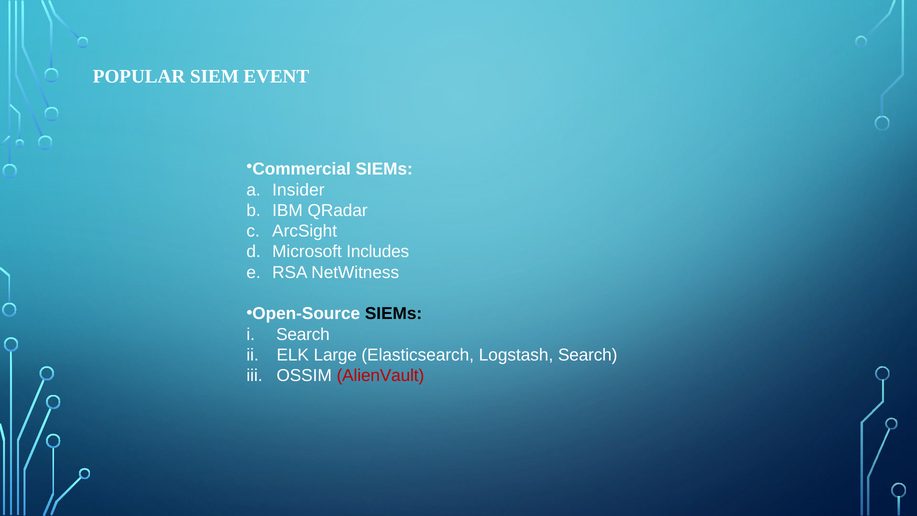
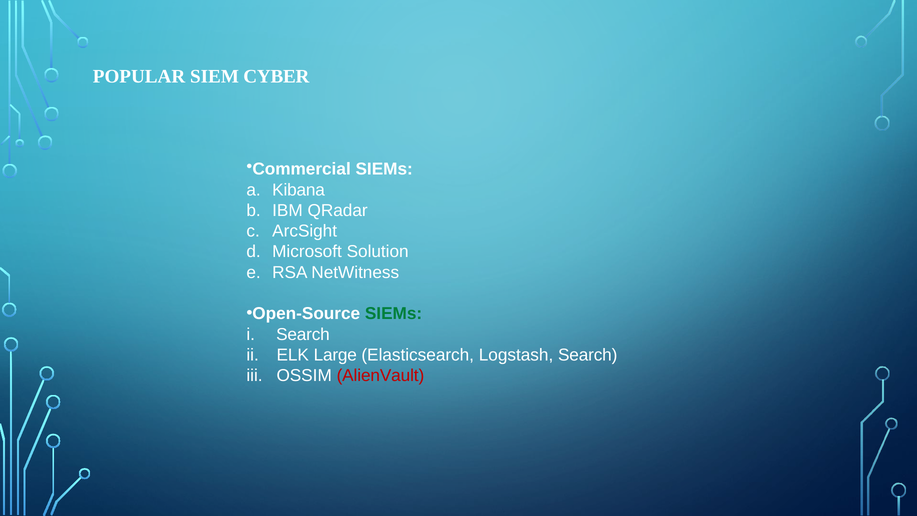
EVENT: EVENT -> CYBER (276, 76)
Insider: Insider -> Kibana (299, 190)
Includes: Includes -> Solution (378, 252)
SIEMs colour: black -> green (394, 314)
